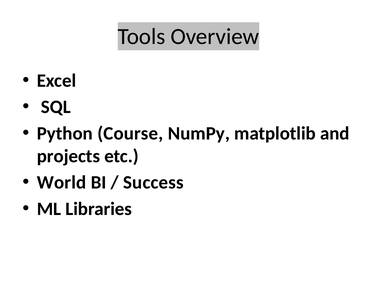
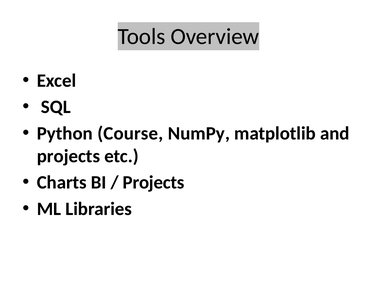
World: World -> Charts (62, 182)
Success: Success -> Projects (154, 182)
